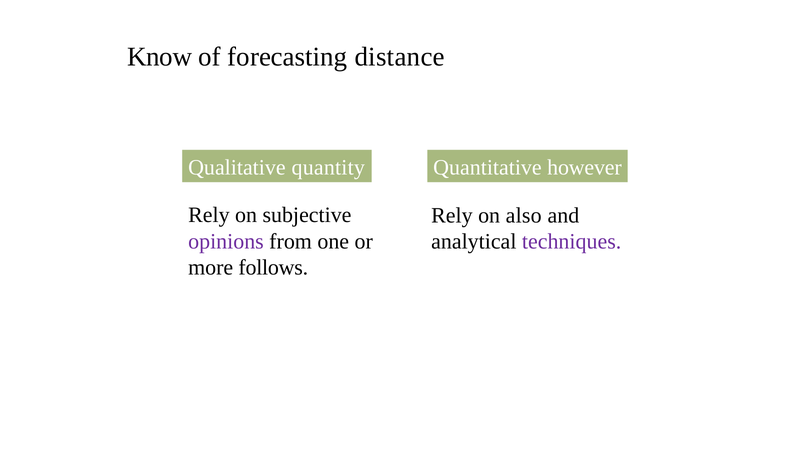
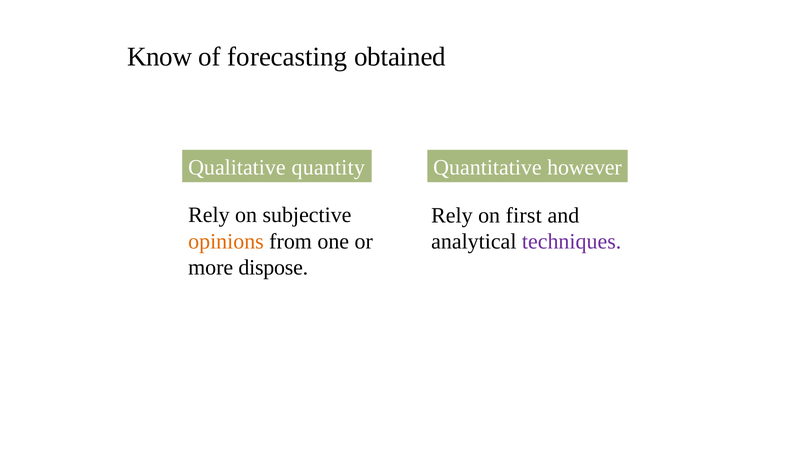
distance: distance -> obtained (400, 57)
also: also -> first (524, 215)
opinions colour: purple -> orange (226, 241)
follows: follows -> dispose (273, 267)
